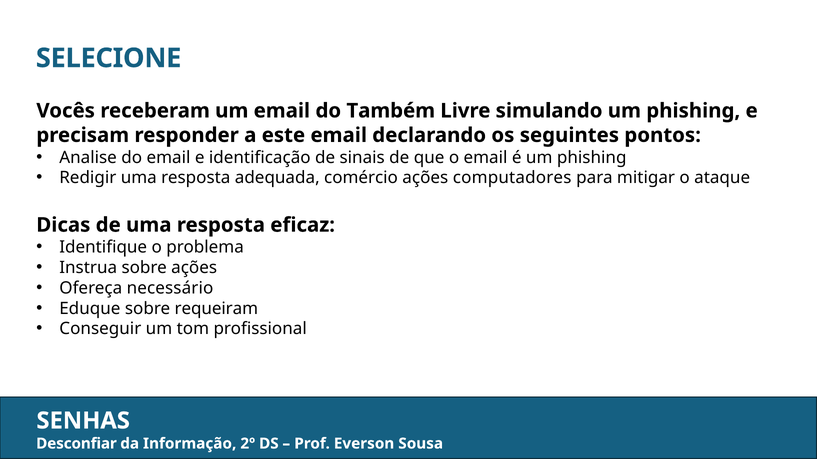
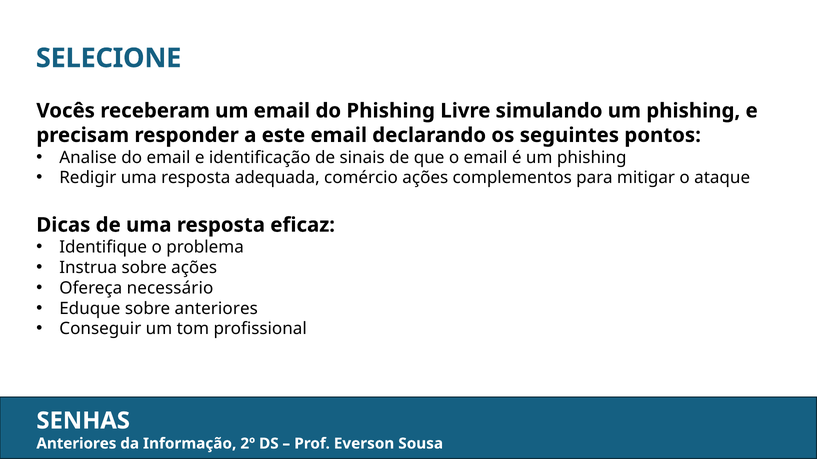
do Também: Também -> Phishing (391, 111)
computadores: computadores -> complementos (512, 178)
sobre requeiram: requeiram -> anteriores (216, 309)
Desconfiar: Desconfiar -> Anteriores (76, 444)
